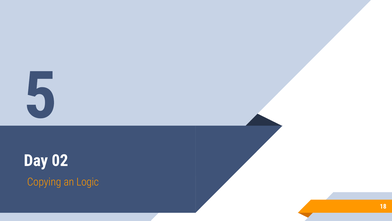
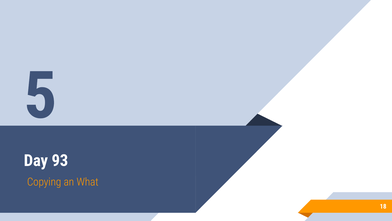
02: 02 -> 93 (60, 160)
Logic: Logic -> What (87, 182)
